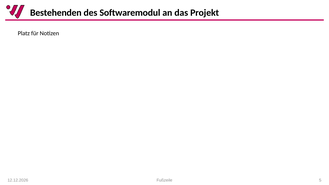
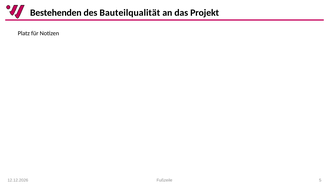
Softwaremodul: Softwaremodul -> Bauteilqualität (130, 13)
